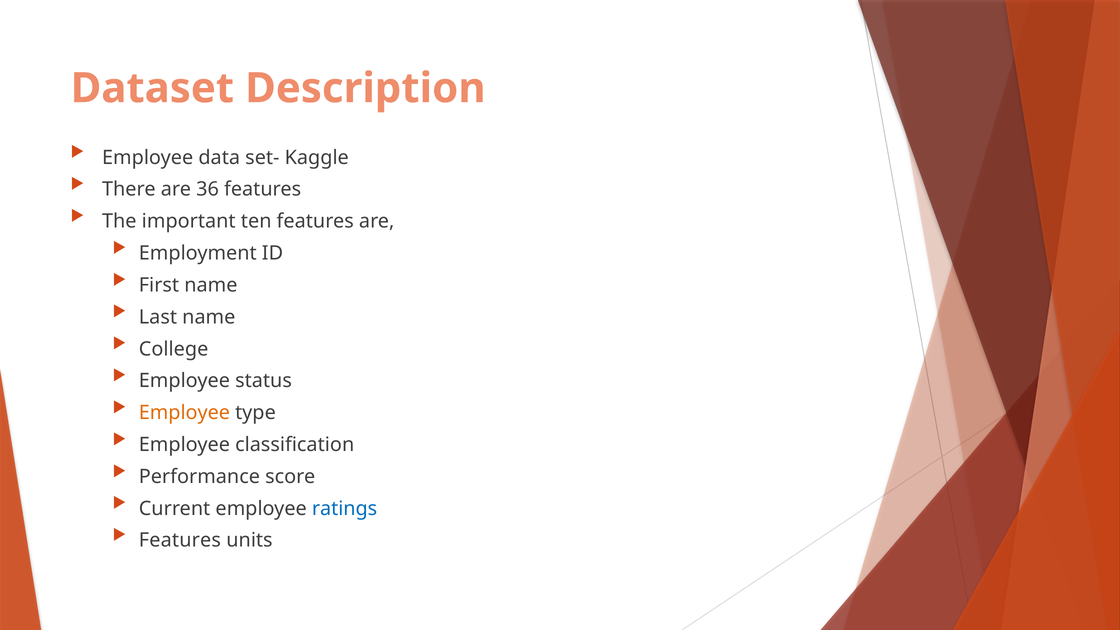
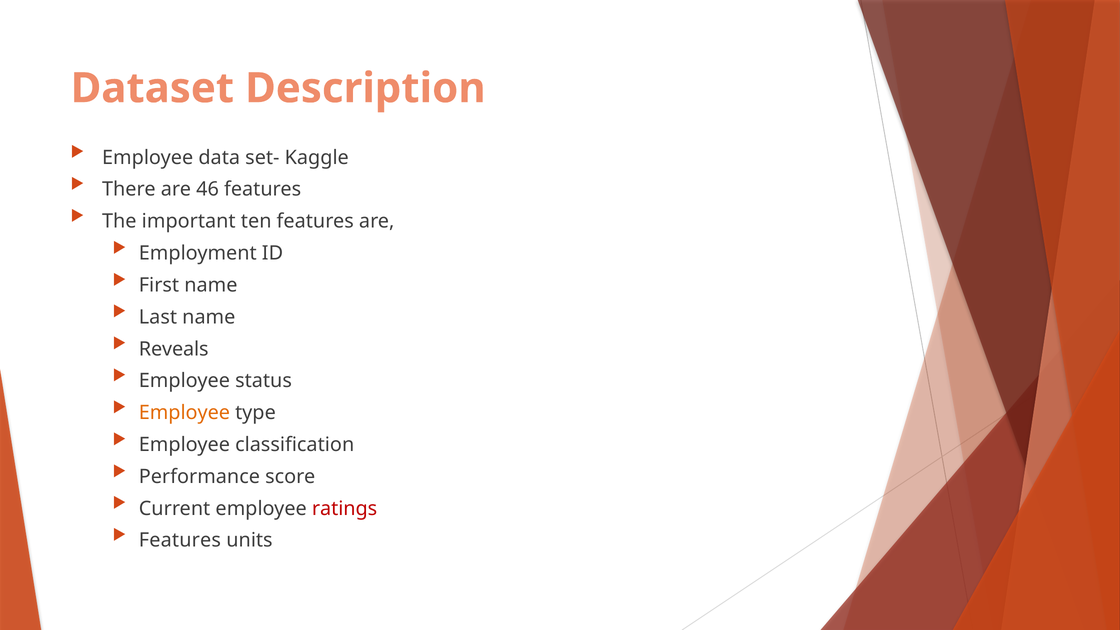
36: 36 -> 46 (208, 189)
College: College -> Reveals (174, 349)
ratings colour: blue -> red (345, 509)
